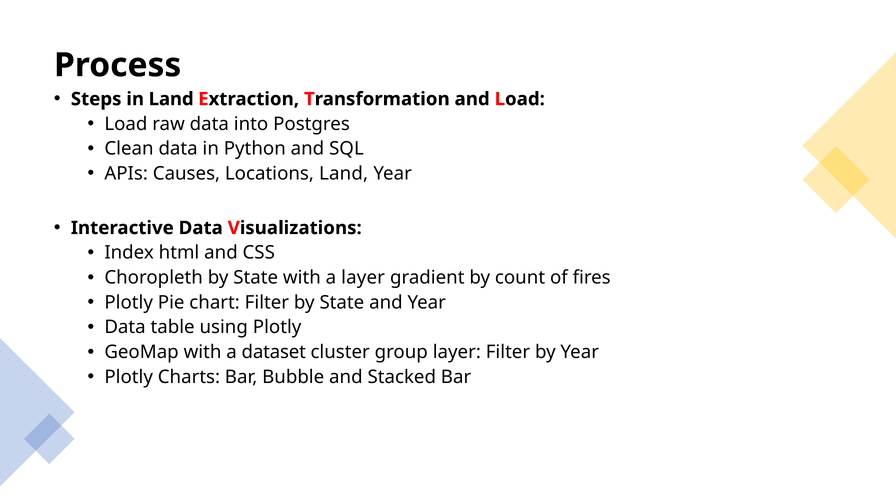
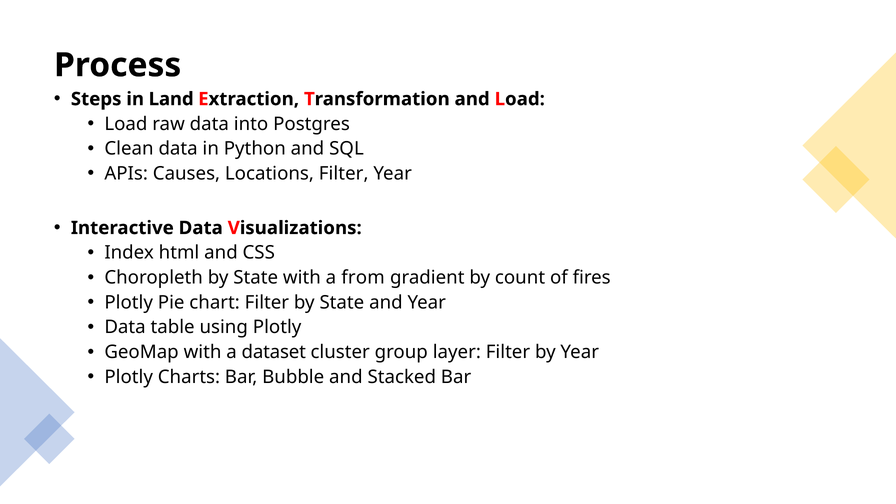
Locations Land: Land -> Filter (344, 174)
a layer: layer -> from (363, 278)
